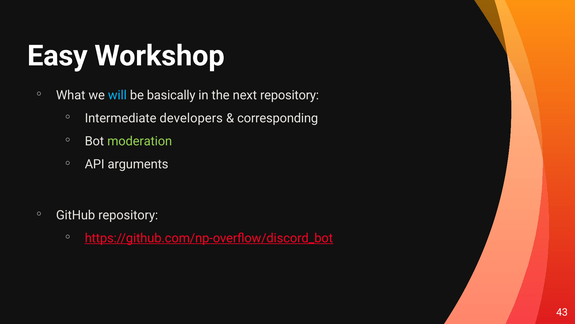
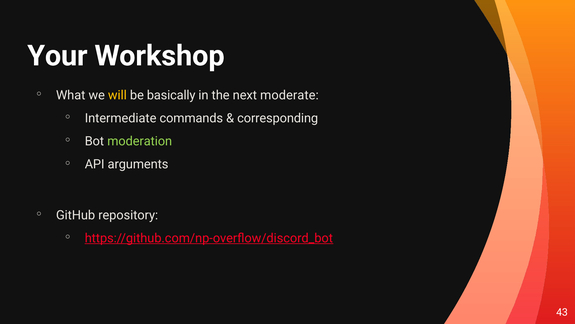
Easy: Easy -> Your (57, 56)
will colour: light blue -> yellow (117, 95)
next repository: repository -> moderate (289, 95)
developers: developers -> commands (191, 118)
